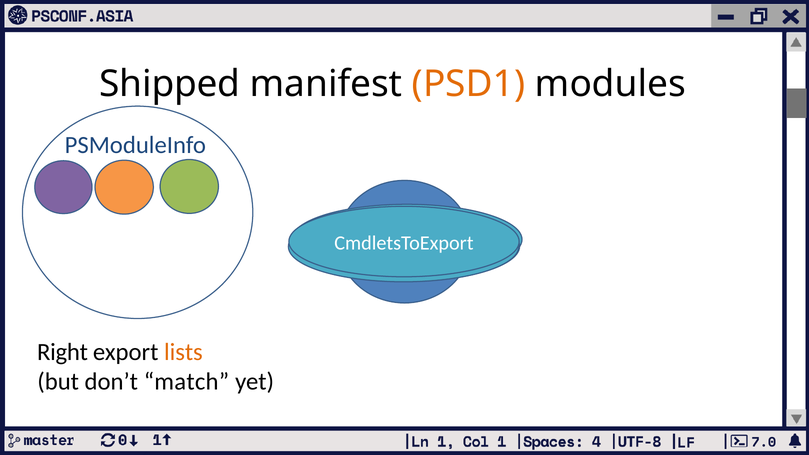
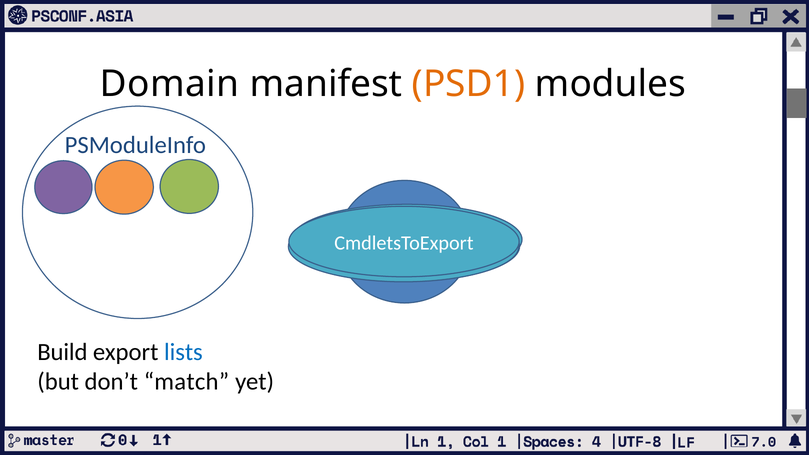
Shipped: Shipped -> Domain (169, 84)
Right: Right -> Build (62, 352)
lists colour: orange -> blue (183, 352)
